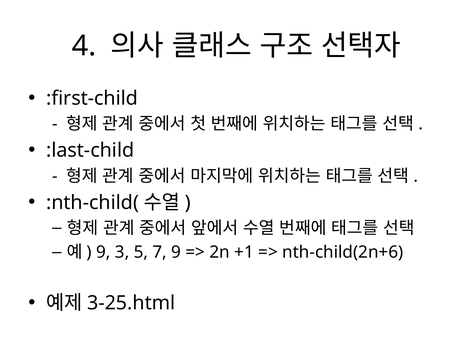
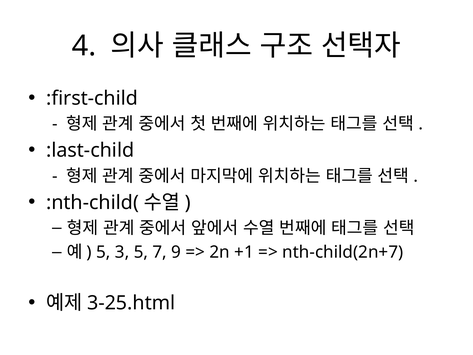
9: 9 -> 5 (103, 252)
nth-child(2n+6: nth-child(2n+6 -> nth-child(2n+7 (343, 252)
